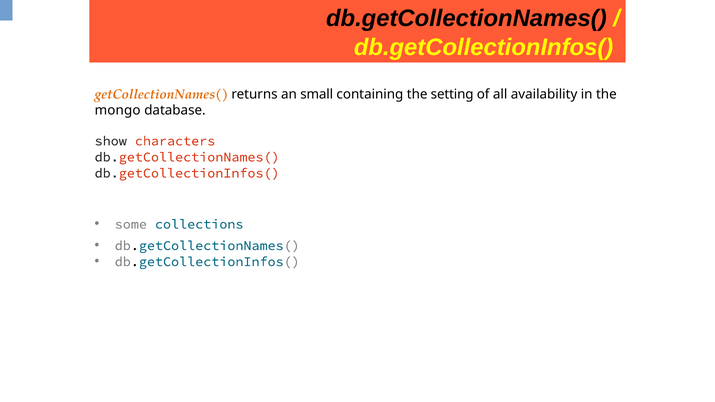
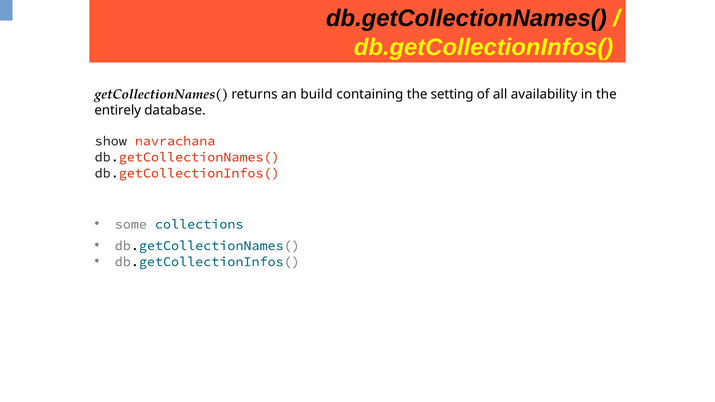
getCollectionNames( colour: orange -> black (161, 94)
small: small -> build (317, 94)
mongo: mongo -> entirely (118, 110)
characters: characters -> navrachana (175, 141)
